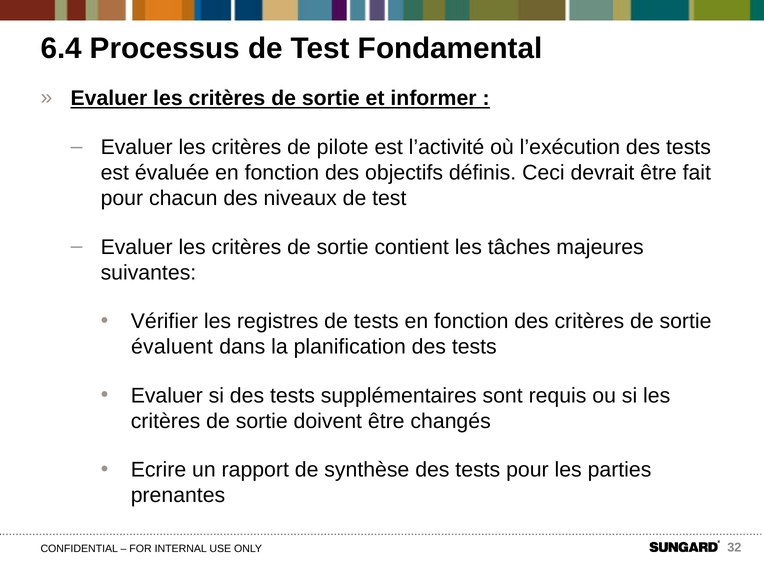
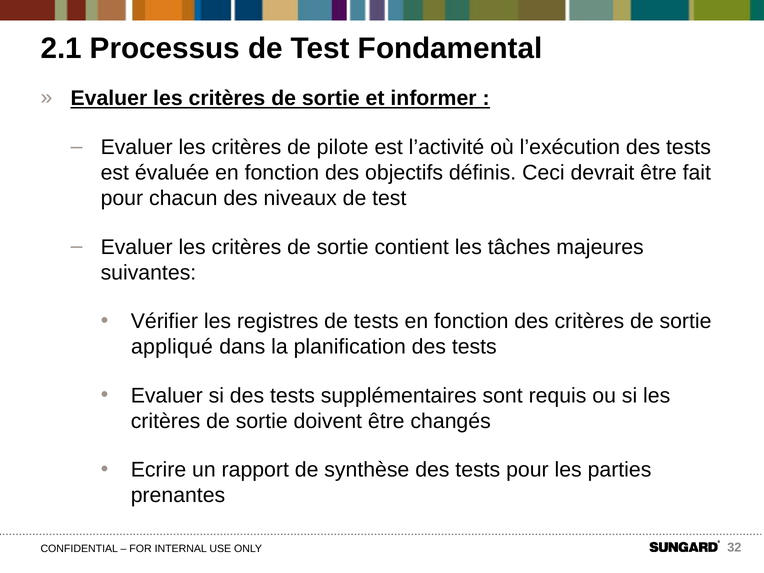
6.4: 6.4 -> 2.1 (61, 48)
évaluent: évaluent -> appliqué (172, 347)
